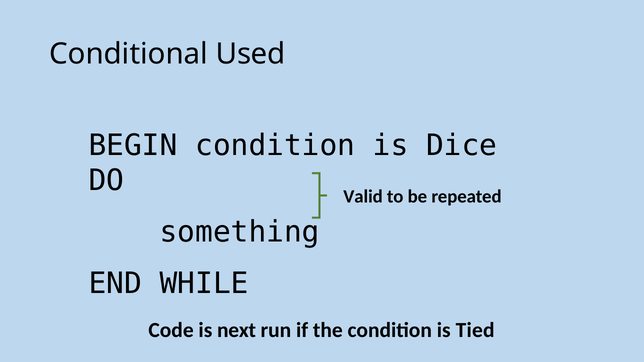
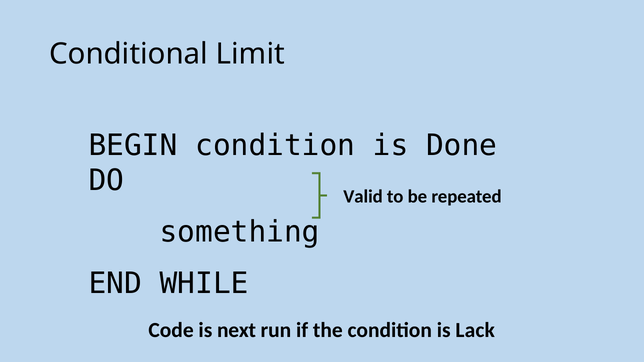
Used: Used -> Limit (250, 54)
Dice: Dice -> Done (462, 145)
Tied: Tied -> Lack (475, 330)
